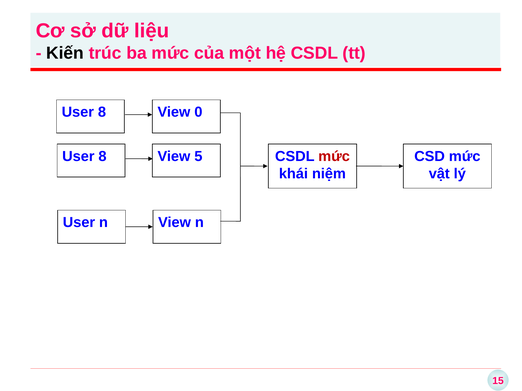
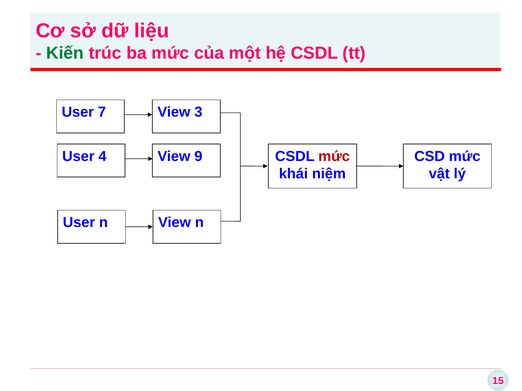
Kiến colour: black -> green (65, 53)
8: 8 -> 7 (102, 112)
0: 0 -> 3 (198, 112)
8: 8 -> 4 (103, 156)
5: 5 -> 9 (198, 156)
